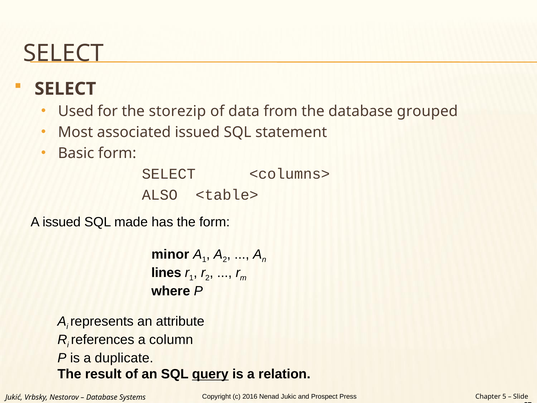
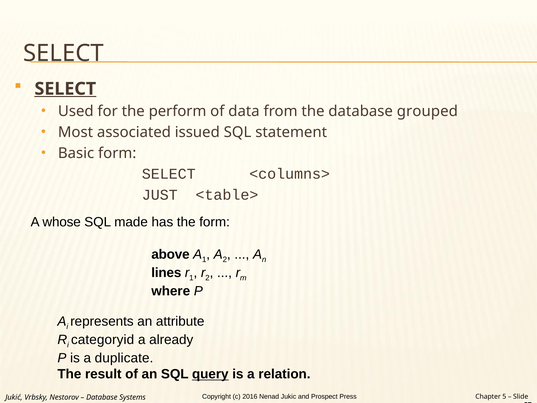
SELECT underline: none -> present (65, 89)
storezip: storezip -> perform (178, 111)
ALSO: ALSO -> JUST (160, 195)
A issued: issued -> whose (62, 222)
minor: minor -> above (170, 254)
references: references -> categoryid (103, 340)
column: column -> already (171, 340)
